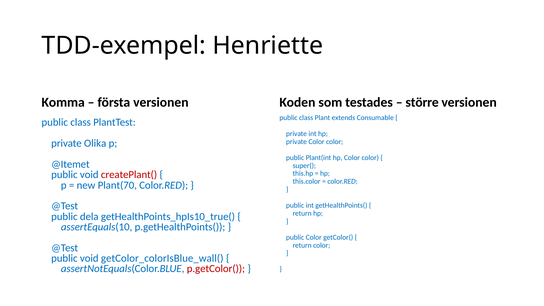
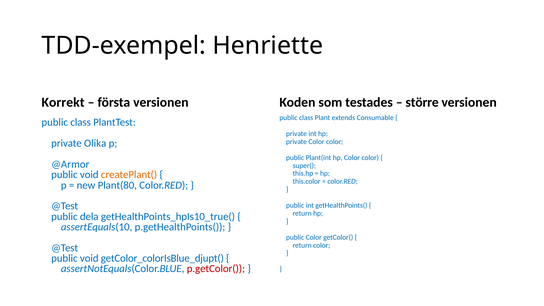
Komma: Komma -> Korrekt (63, 102)
@Itemet: @Itemet -> @Armor (70, 164)
createPlant( colour: red -> orange (129, 175)
Plant(70: Plant(70 -> Plant(80 (117, 185)
getColor_colorIsBlue_wall(: getColor_colorIsBlue_wall( -> getColor_colorIsBlue_djupt( (162, 258)
